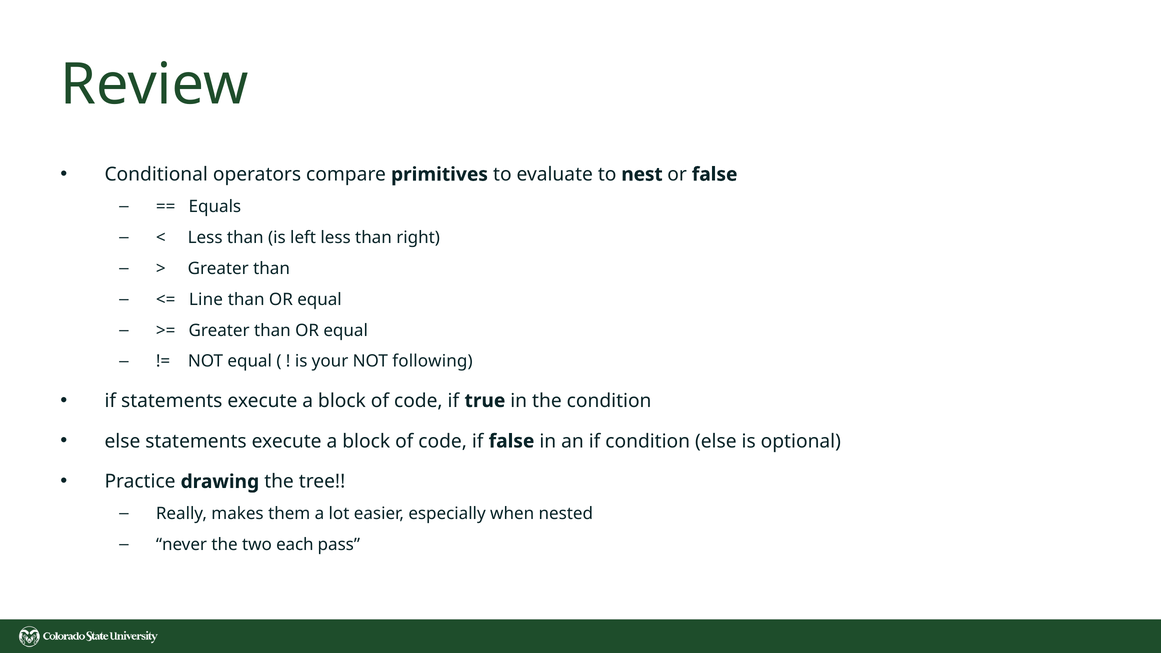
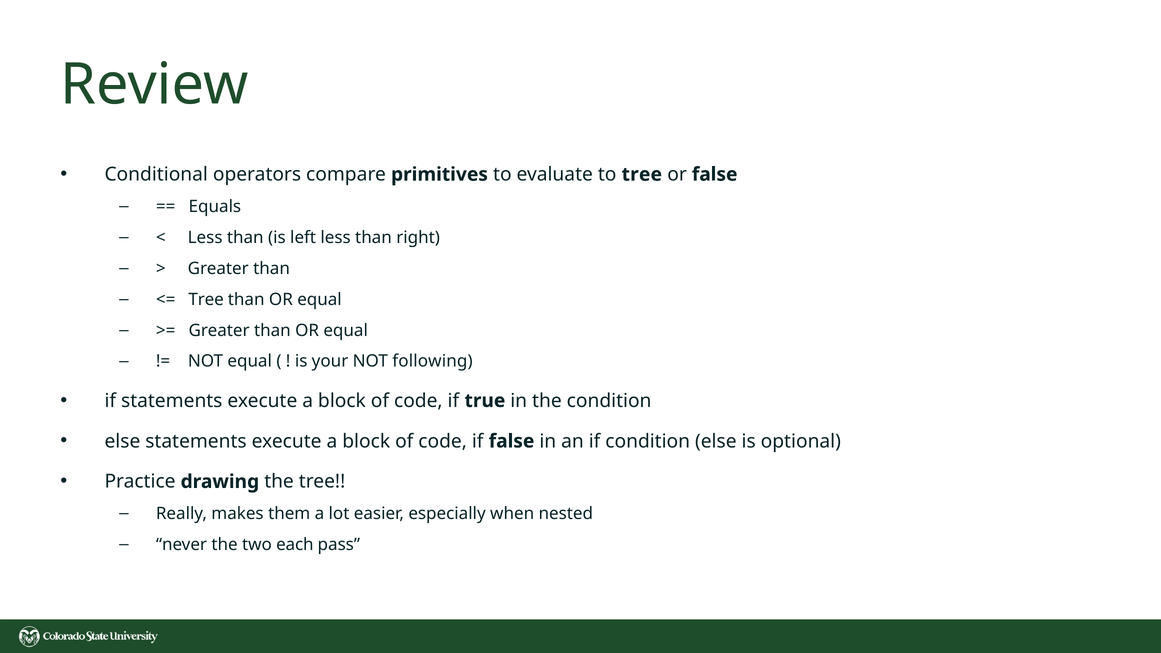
to nest: nest -> tree (642, 174)
Line: Line -> Tree (206, 299)
